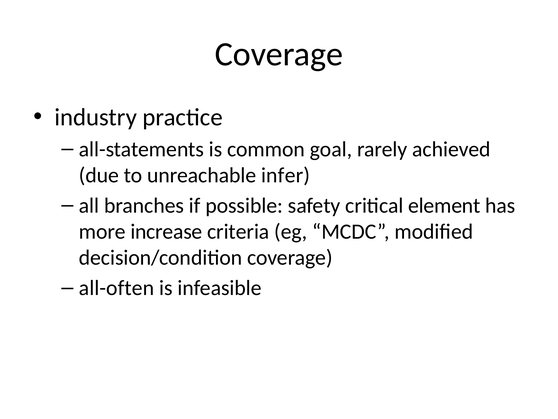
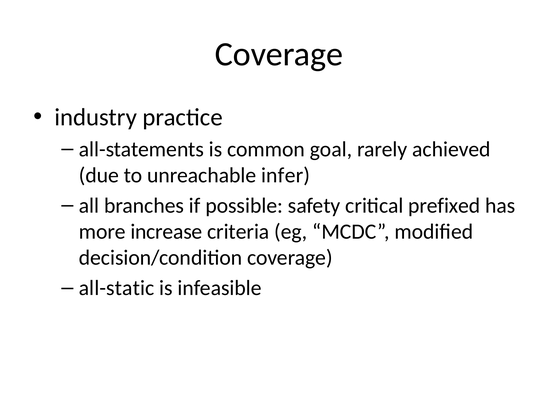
element: element -> prefixed (444, 205)
all-often: all-often -> all-static (117, 288)
